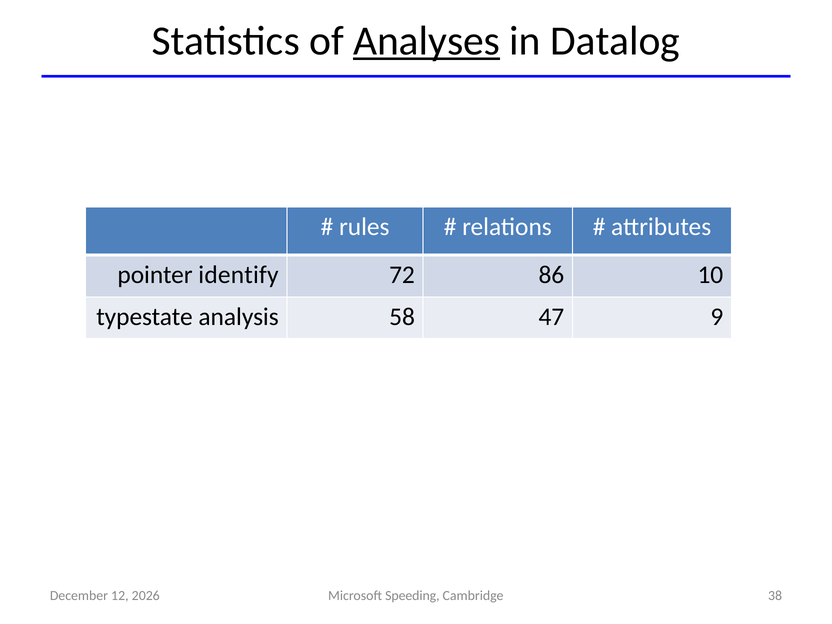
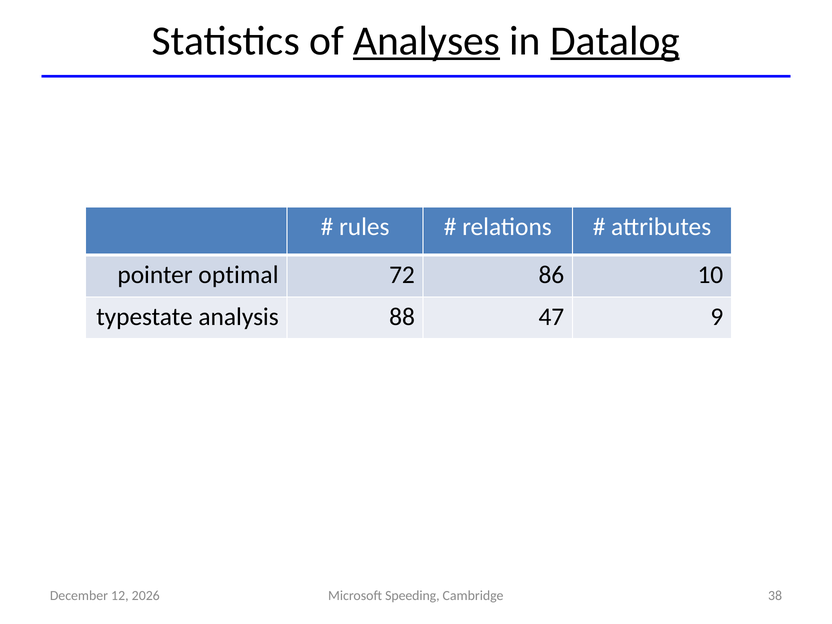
Datalog underline: none -> present (615, 41)
identify: identify -> optimal (238, 275)
58: 58 -> 88 (402, 317)
